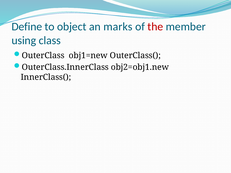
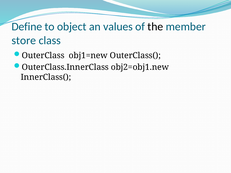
marks: marks -> values (118, 27)
the colour: red -> black (155, 27)
using: using -> store (24, 41)
